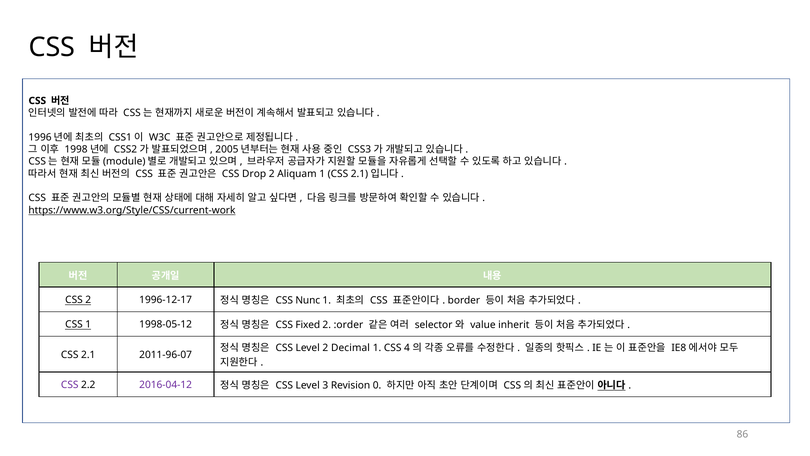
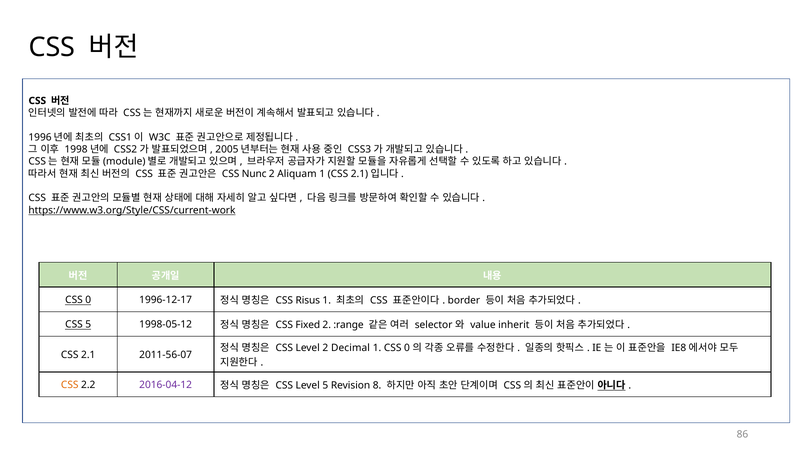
Drop: Drop -> Nunc (254, 174)
2: 2 -> 0 (88, 300)
Nunc: Nunc -> Risus (308, 300)
CSS 1: 1 -> 5 (88, 324)
:order: :order -> :range (349, 325)
1 CSS 4: 4 -> 0 (407, 348)
2011-96-07: 2011-96-07 -> 2011-56-07 (166, 354)
CSS colour: purple -> orange (70, 385)
Level 3: 3 -> 5 (325, 385)
0: 0 -> 8 (377, 385)
